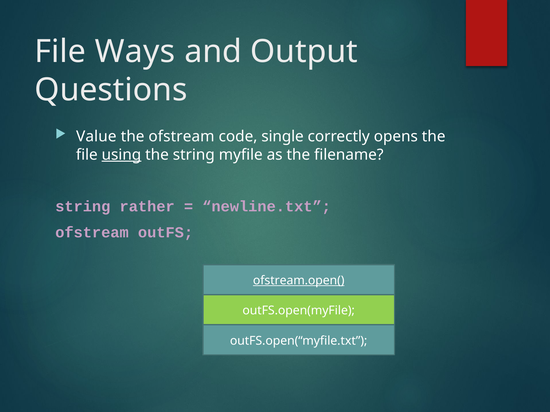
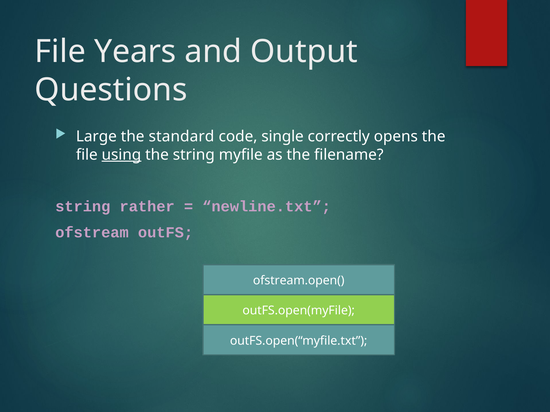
Ways: Ways -> Years (135, 51)
Value: Value -> Large (96, 136)
the ofstream: ofstream -> standard (181, 136)
ofstream.open( underline: present -> none (299, 281)
